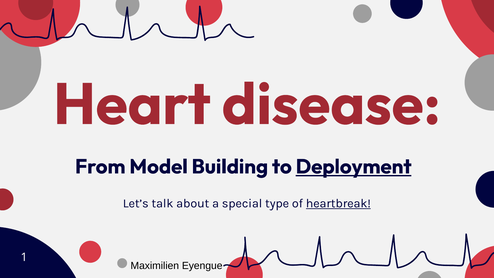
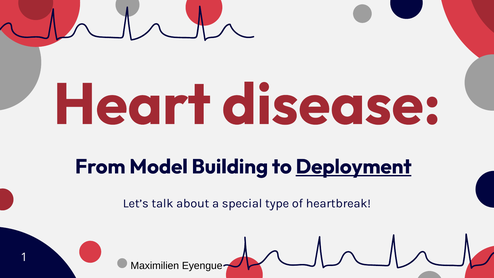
heartbreak underline: present -> none (338, 203)
